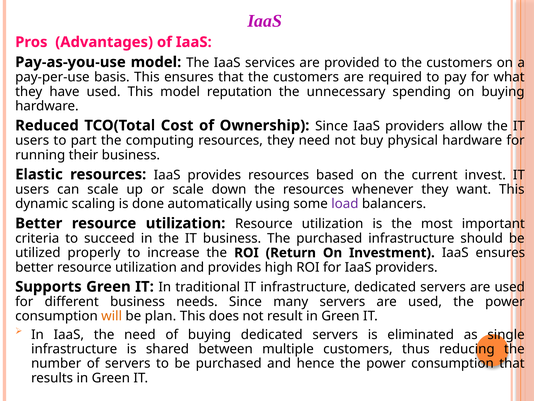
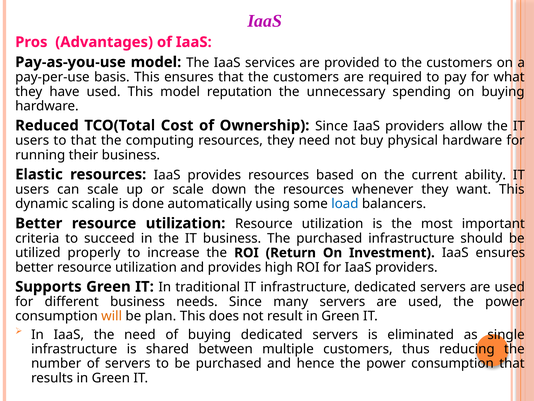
to part: part -> that (84, 140)
invest: invest -> ability (485, 175)
load colour: purple -> blue (345, 204)
